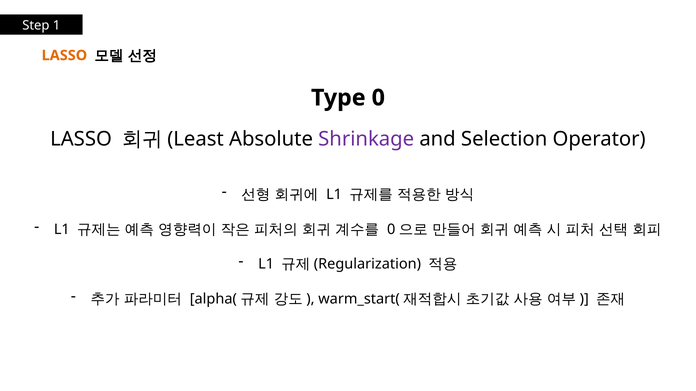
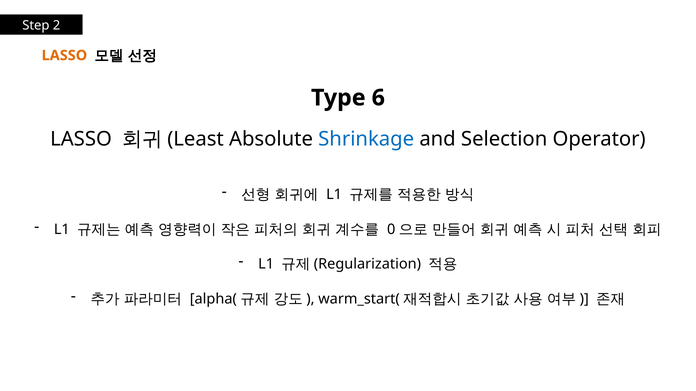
1: 1 -> 2 (57, 25)
0: 0 -> 6 (378, 98)
Shrinkage colour: purple -> blue (366, 139)
